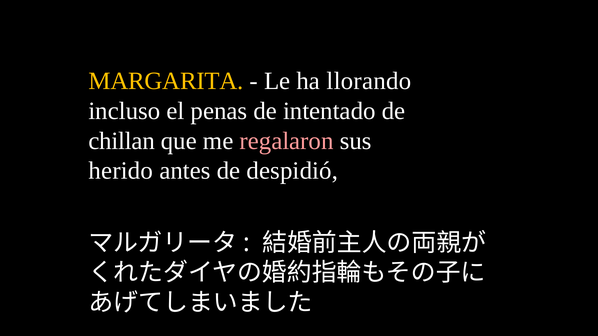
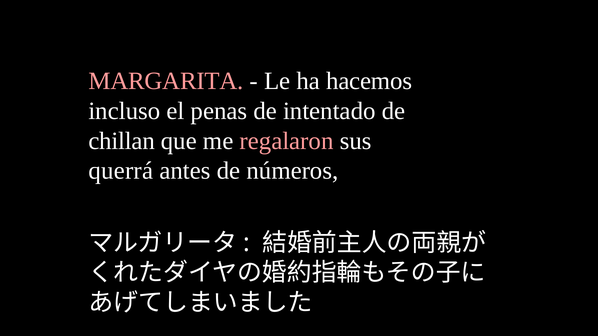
MARGARITA colour: yellow -> pink (166, 81)
llorando: llorando -> hacemos (369, 81)
herido: herido -> querrá (121, 171)
despidió: despidió -> números (292, 171)
